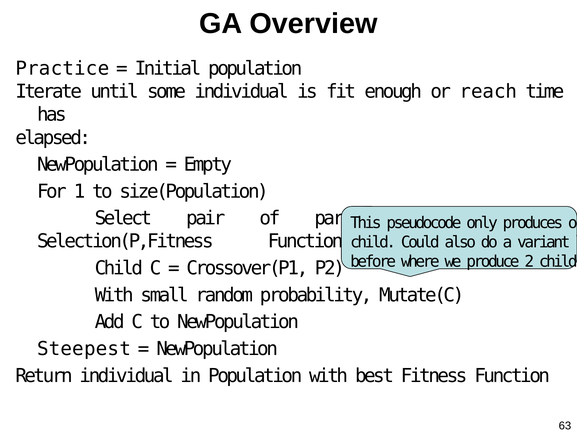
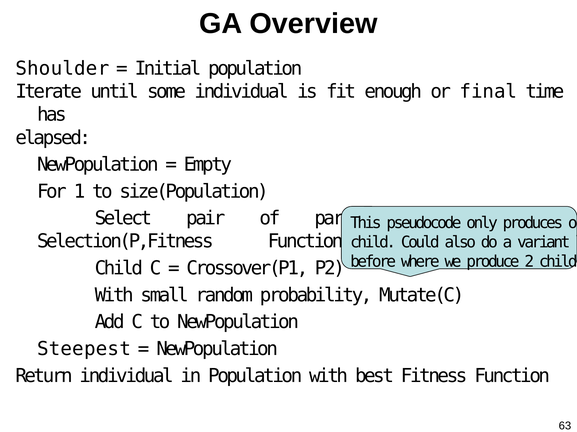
Practice: Practice -> Shoulder (62, 69)
reach: reach -> final (488, 92)
